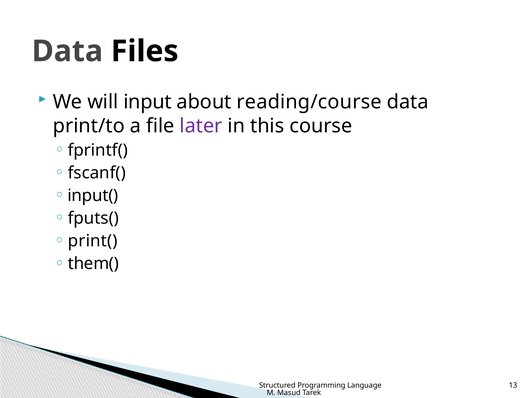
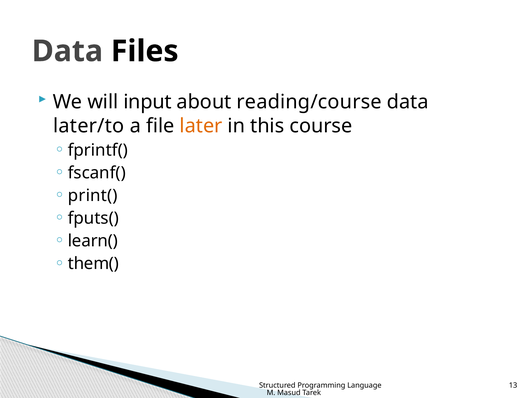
print/to: print/to -> later/to (89, 126)
later colour: purple -> orange (201, 126)
input(: input( -> print( (93, 195)
print(: print( -> learn( (93, 241)
